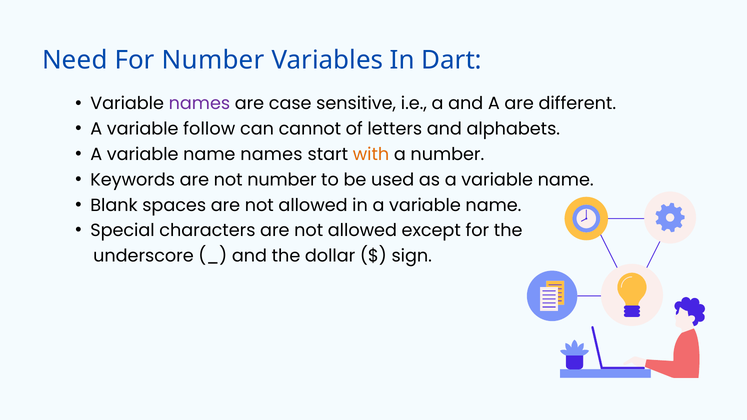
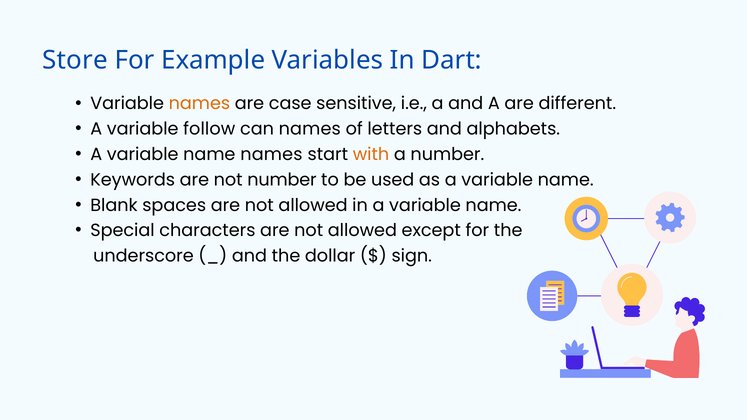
Need: Need -> Store (75, 60)
For Number: Number -> Example (213, 60)
names colour: purple -> orange (199, 104)
can cannot: cannot -> names (310, 129)
